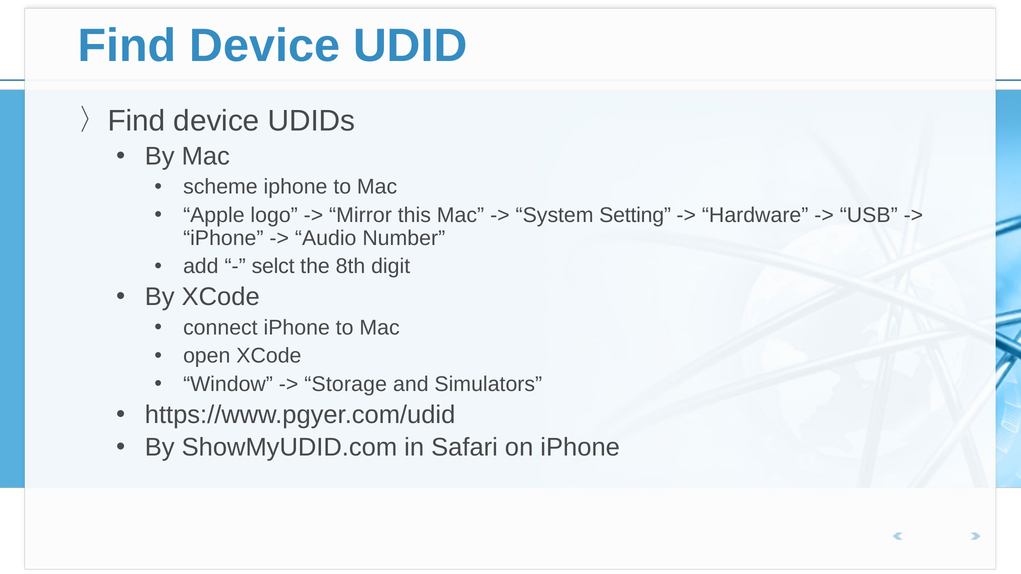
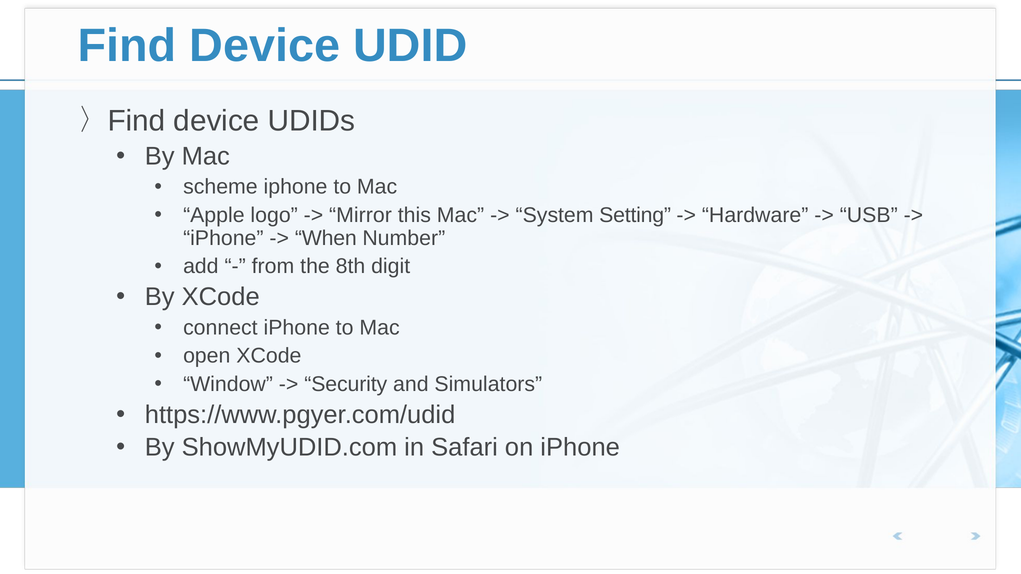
Audio: Audio -> When (326, 238)
selct: selct -> from (273, 267)
Storage: Storage -> Security (346, 384)
